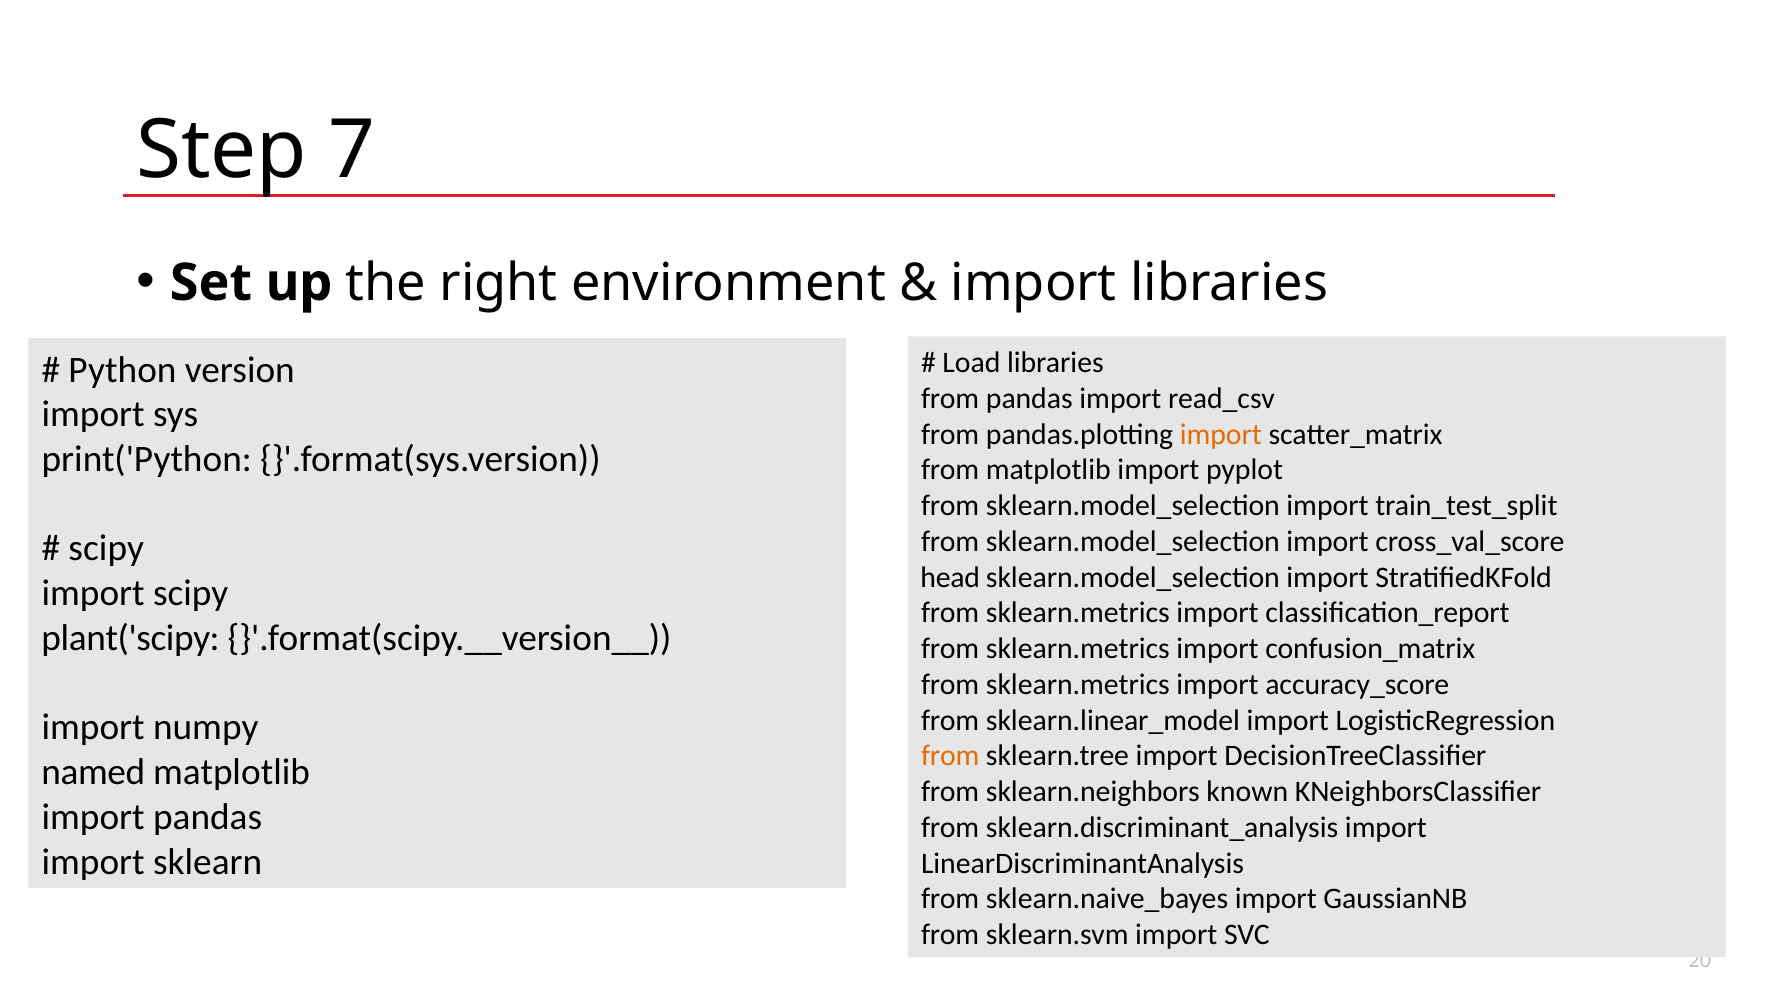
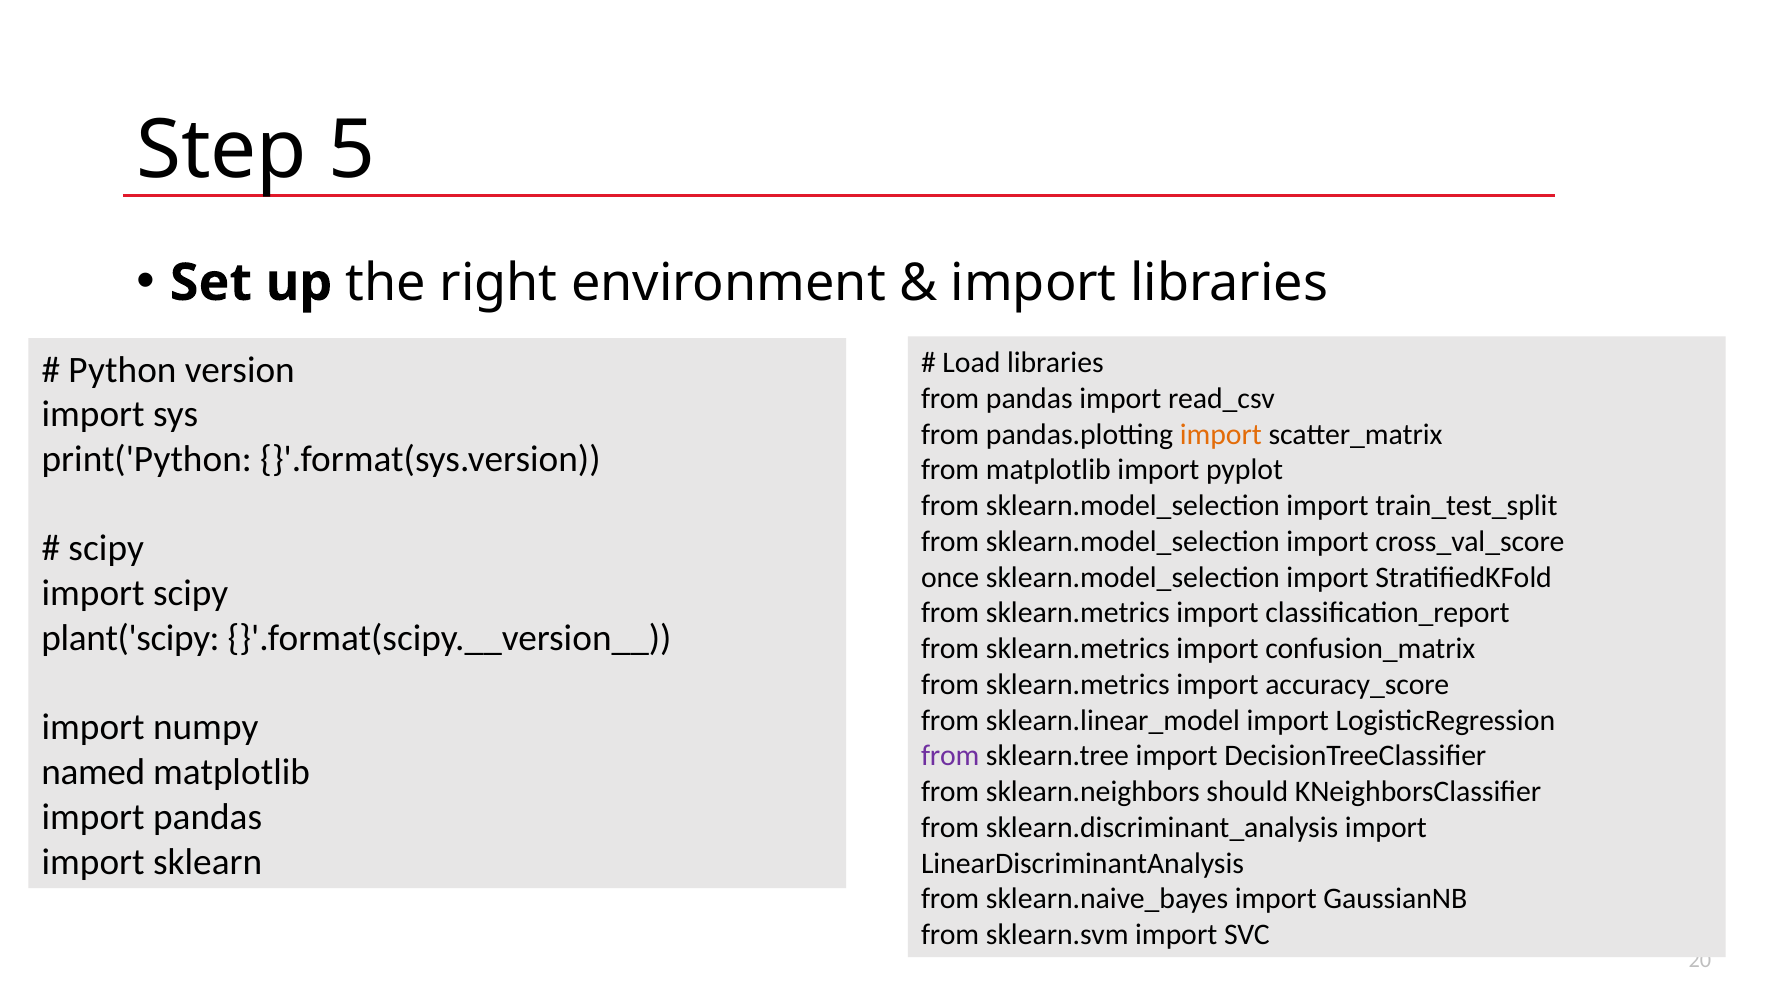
7: 7 -> 5 (352, 150)
head: head -> once (950, 577)
from colour: orange -> purple (950, 756)
known: known -> should (1247, 792)
